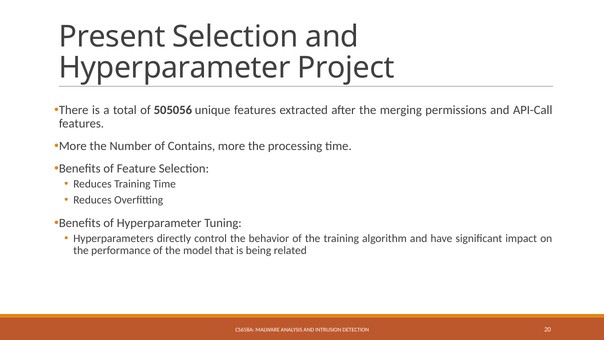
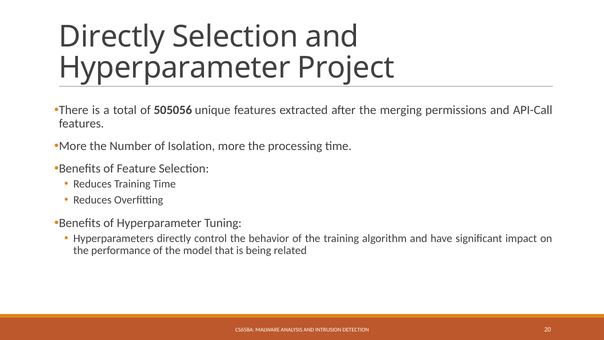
Present: Present -> Directly (112, 37)
Contains: Contains -> Isolation (191, 146)
